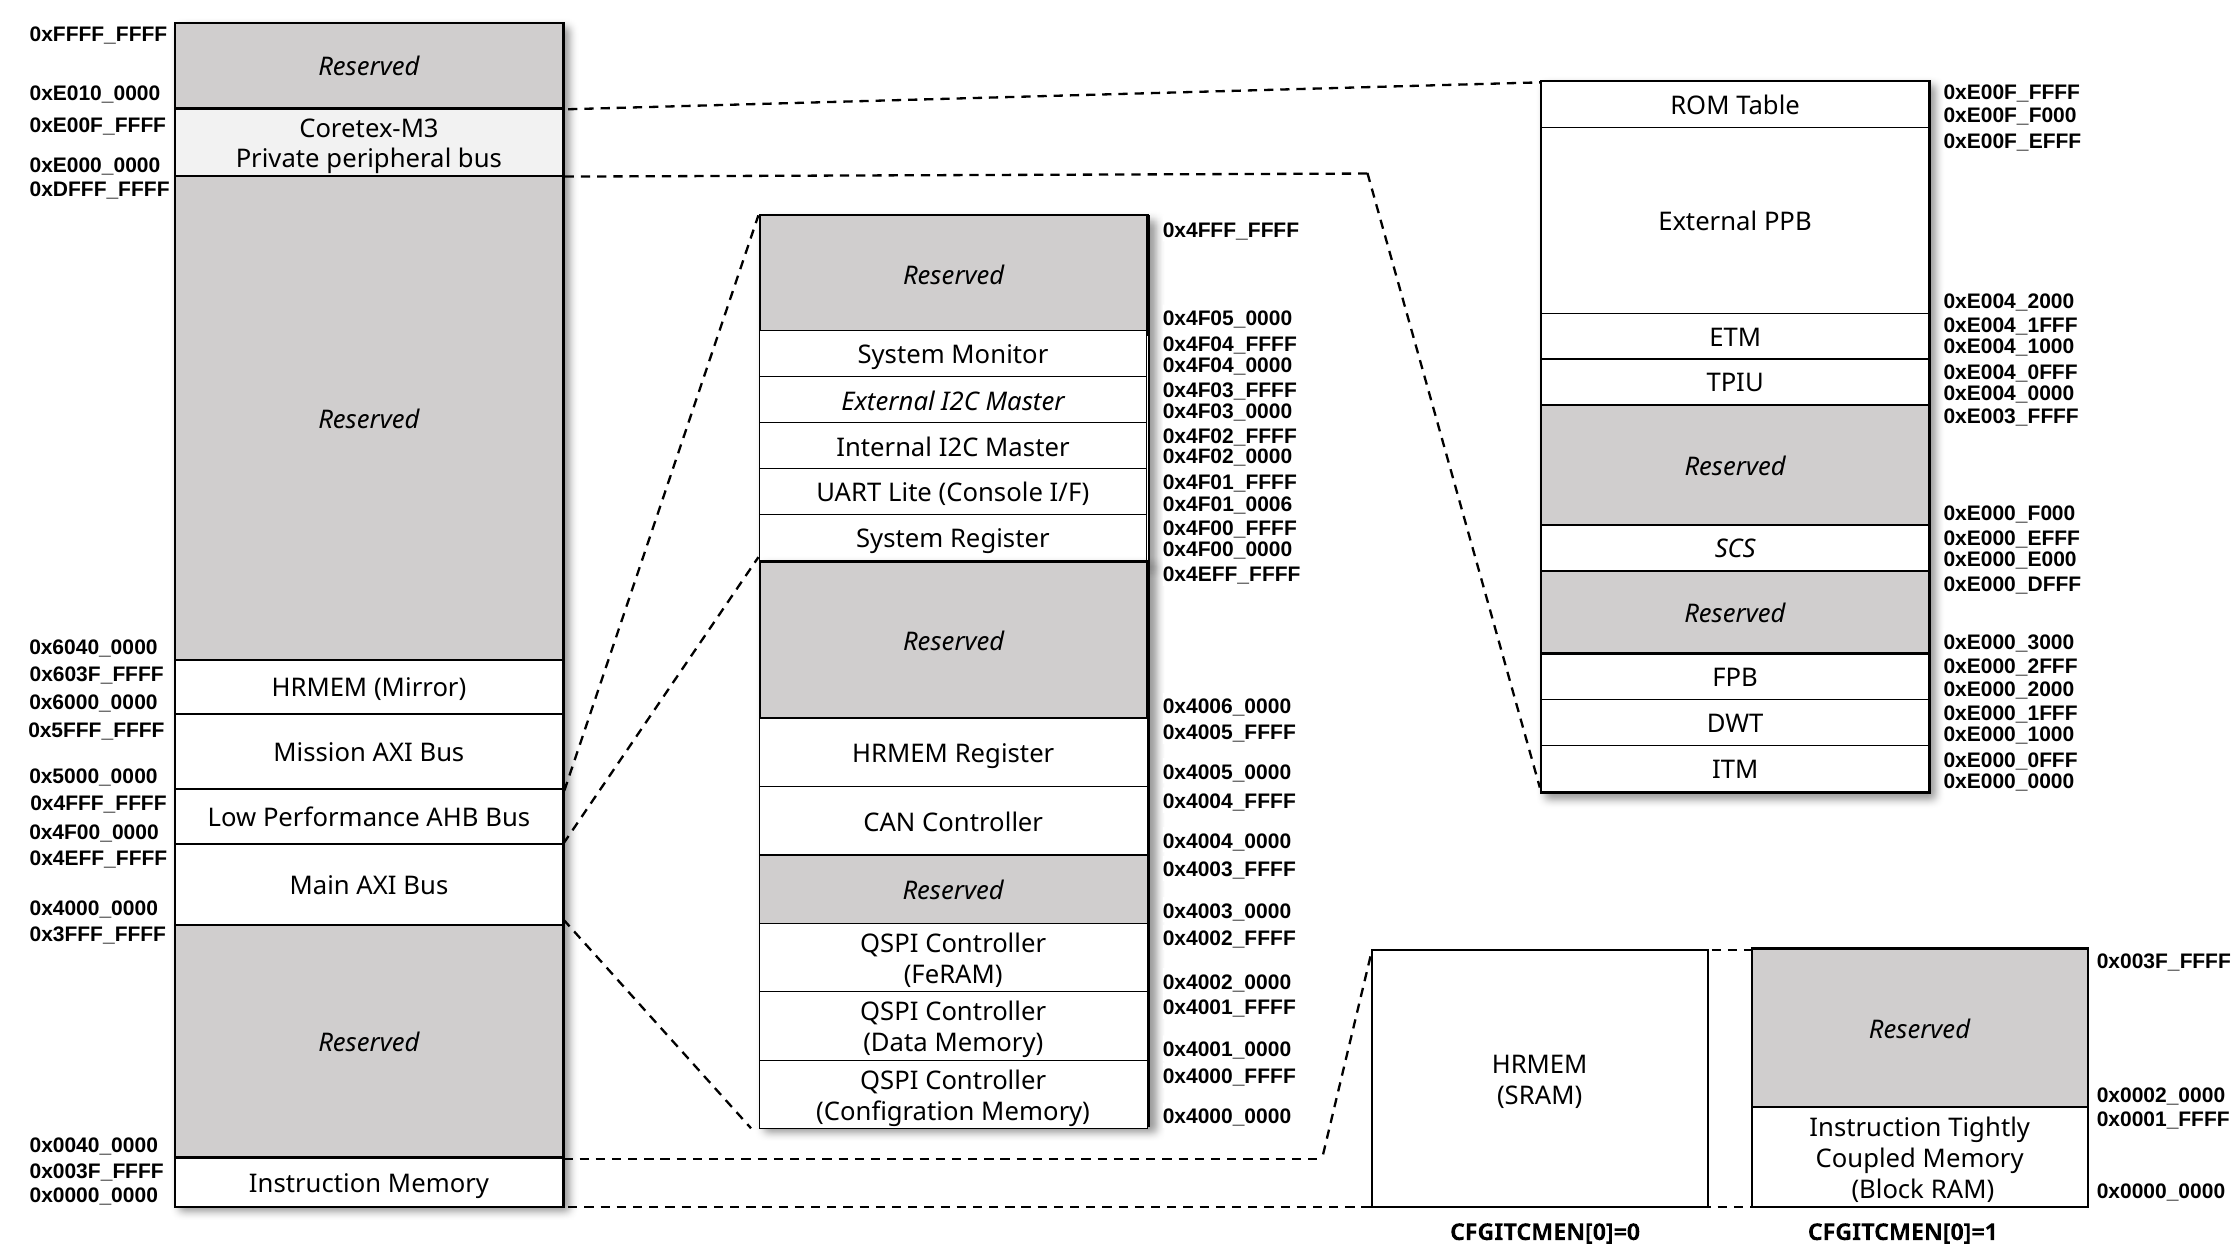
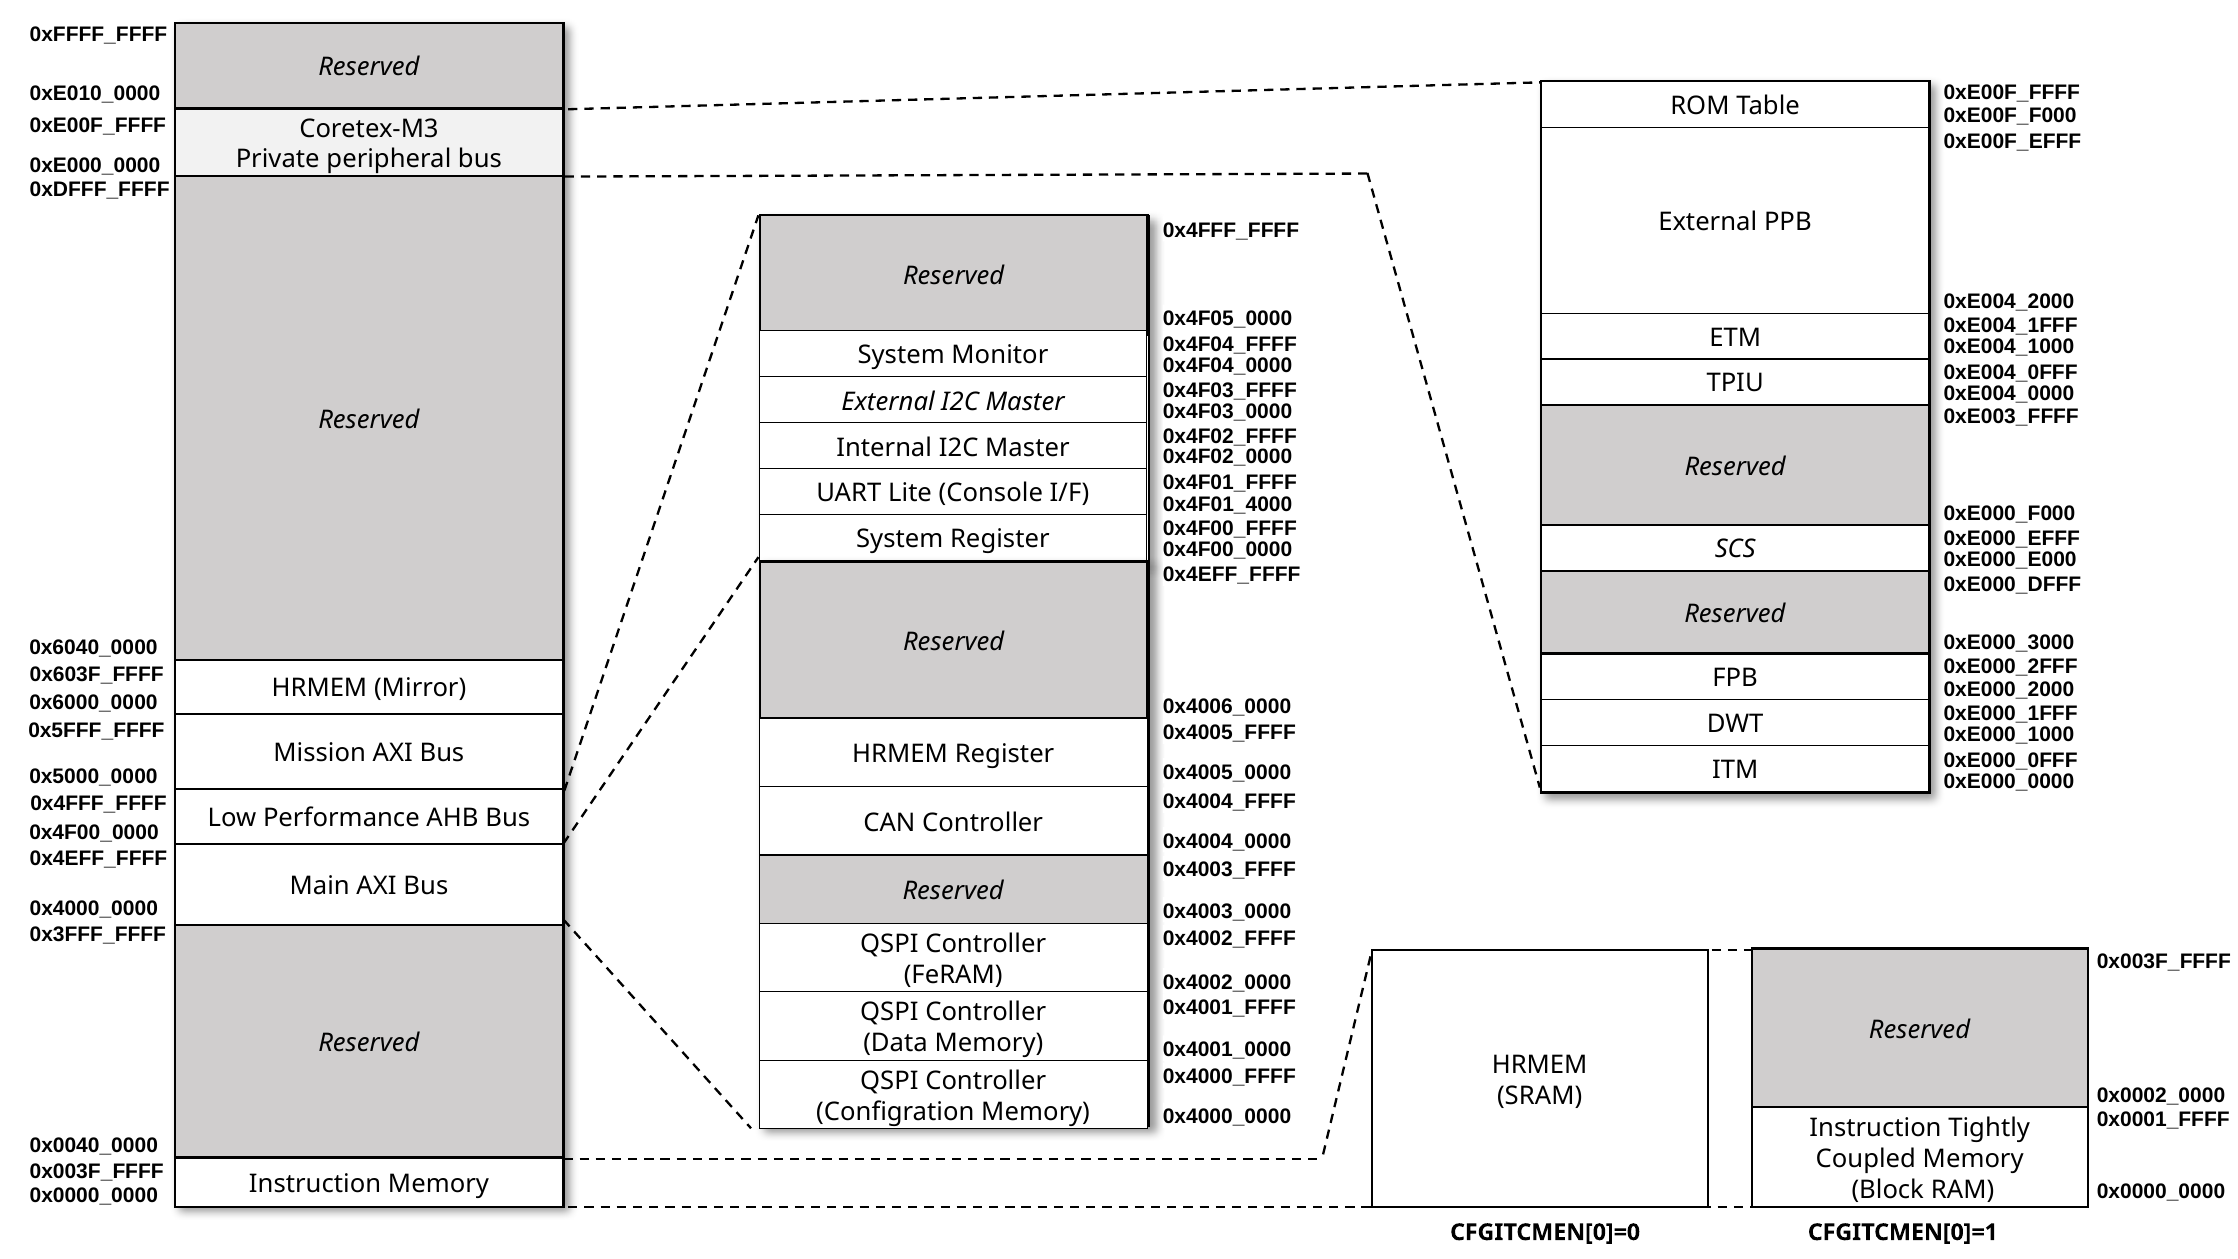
0x4F01_0006: 0x4F01_0006 -> 0x4F01_4000 (1228, 505)
